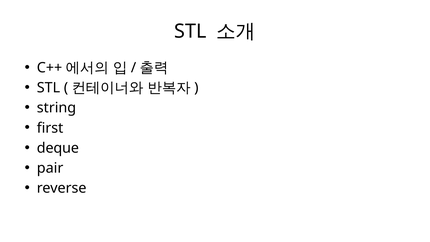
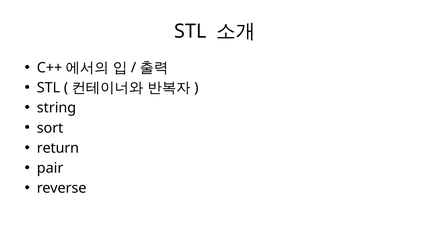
first: first -> sort (50, 128)
deque: deque -> return (58, 148)
